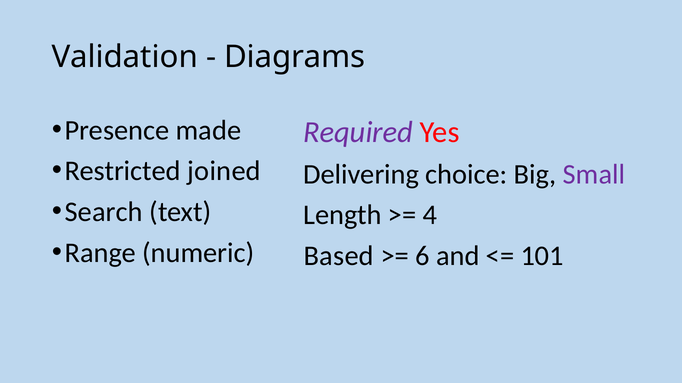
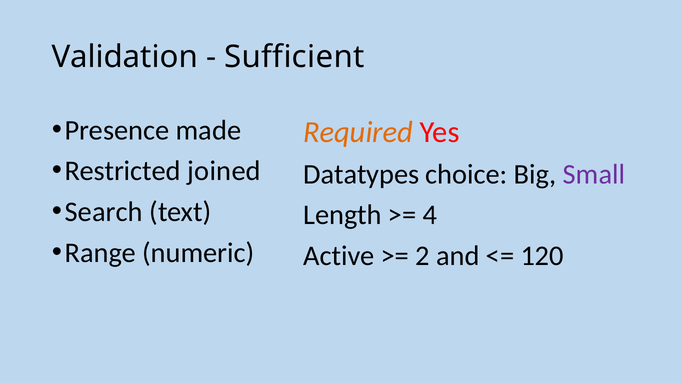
Diagrams: Diagrams -> Sufficient (294, 57)
Required colour: purple -> orange (358, 132)
Delivering: Delivering -> Datatypes (361, 174)
Based: Based -> Active (339, 256)
6: 6 -> 2 (423, 256)
101: 101 -> 120 (542, 256)
